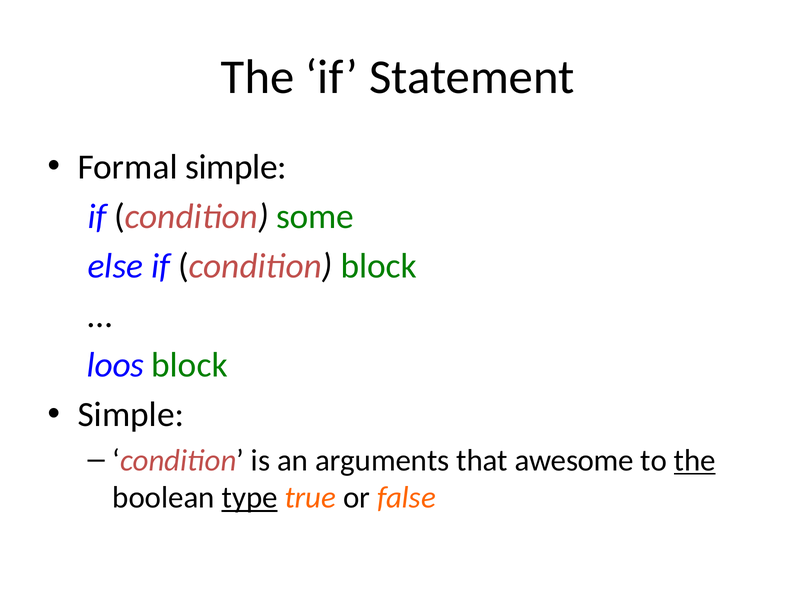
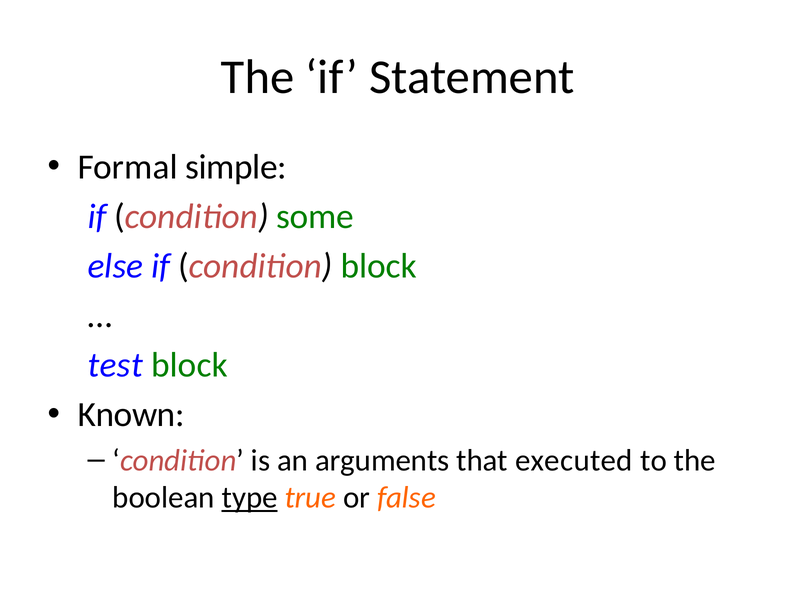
loos: loos -> test (115, 365)
Simple: Simple -> Known (131, 415)
awesome: awesome -> executed (574, 460)
the underline: present -> none (695, 460)
